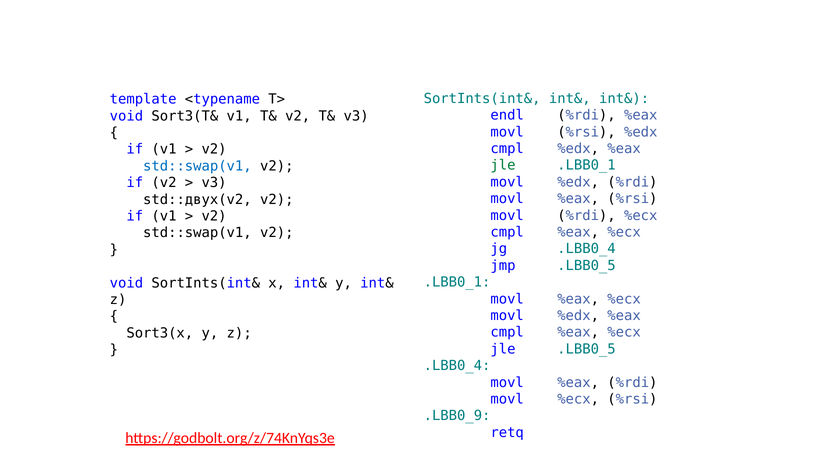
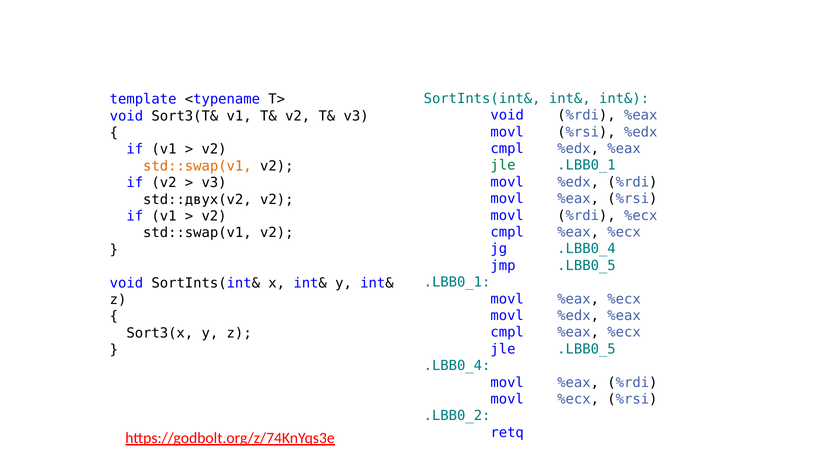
endl: endl -> void (507, 115)
std::swap(v1 colour: blue -> orange (197, 166)
.LBB0_9: .LBB0_9 -> .LBB0_2 (457, 416)
